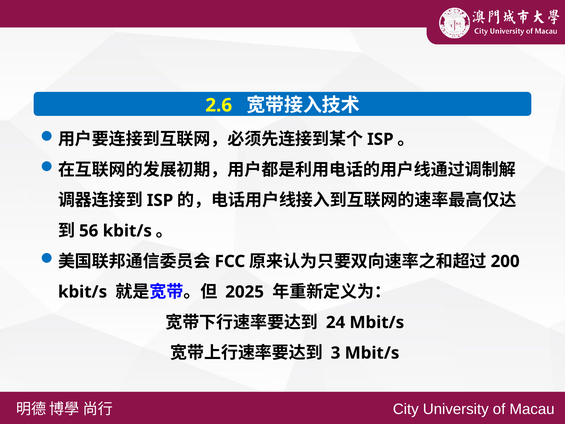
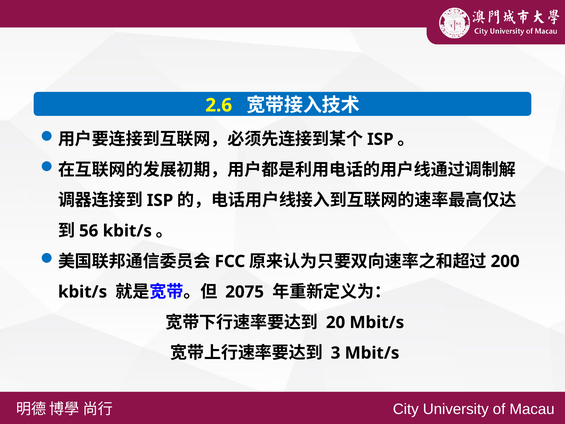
2025: 2025 -> 2075 (245, 292)
24: 24 -> 20 (336, 322)
